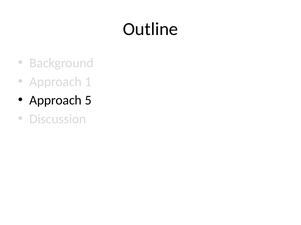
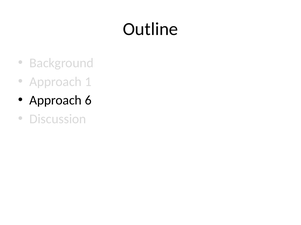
5: 5 -> 6 (88, 101)
